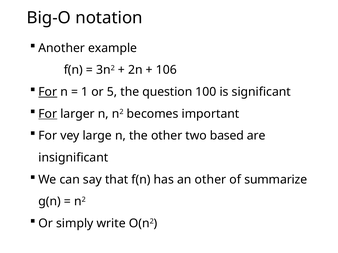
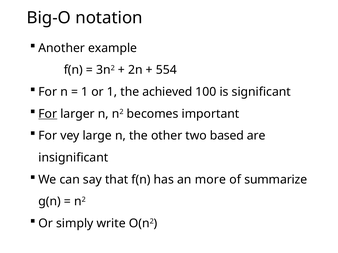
106: 106 -> 554 (166, 70)
For underline: present -> none (48, 92)
or 5: 5 -> 1 (112, 92)
question: question -> achieved (167, 92)
an other: other -> more (210, 180)
